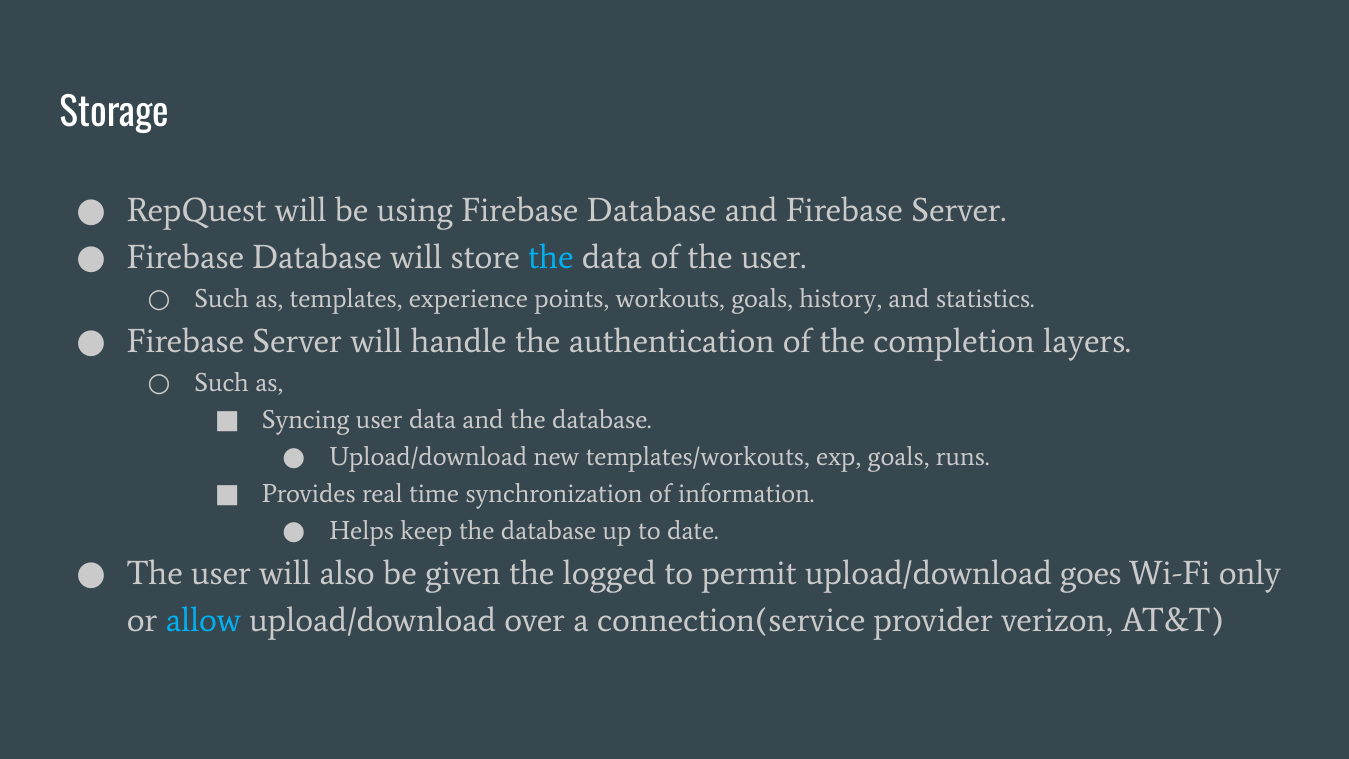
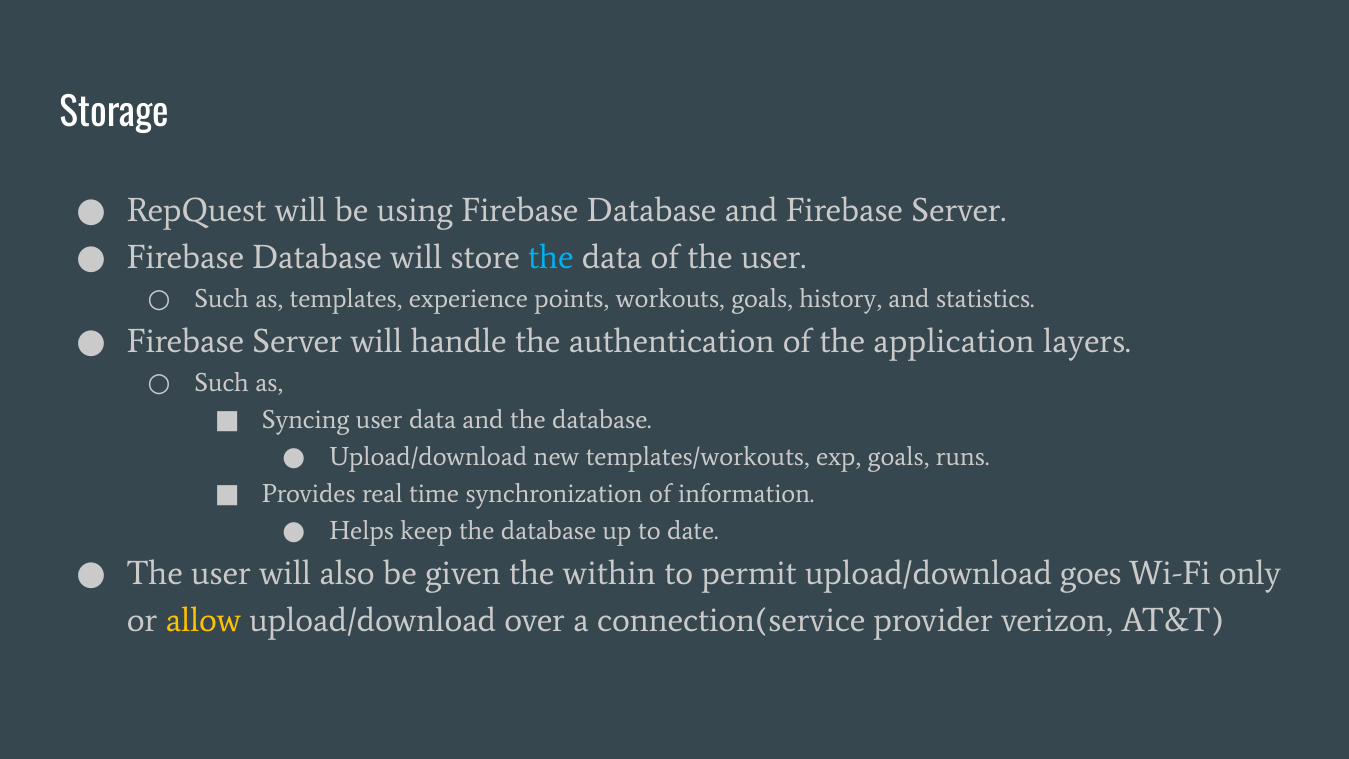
completion: completion -> application (954, 342)
logged: logged -> within (609, 573)
allow colour: light blue -> yellow (203, 620)
